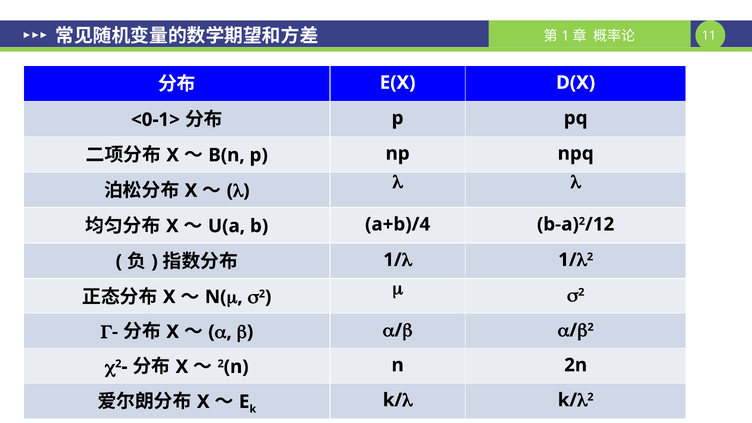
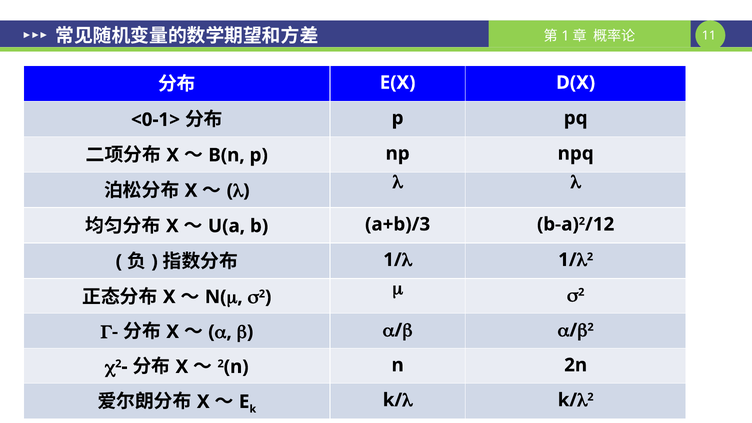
a+b)/4: a+b)/4 -> a+b)/3 (398, 224)
